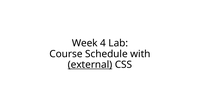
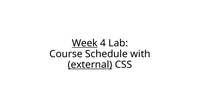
Week underline: none -> present (85, 43)
